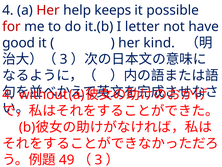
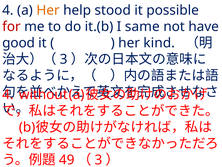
Her colour: red -> orange (48, 10)
keeps: keeps -> stood (113, 10)
letter: letter -> same (142, 26)
